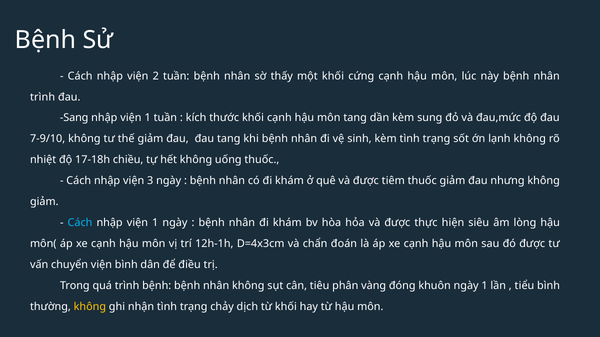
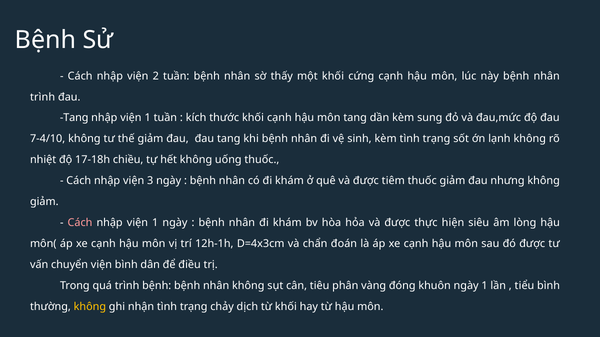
Sang: Sang -> Tang (74, 118)
7-9/10: 7-9/10 -> 7-4/10 (48, 139)
Cách colour: light blue -> pink (80, 223)
